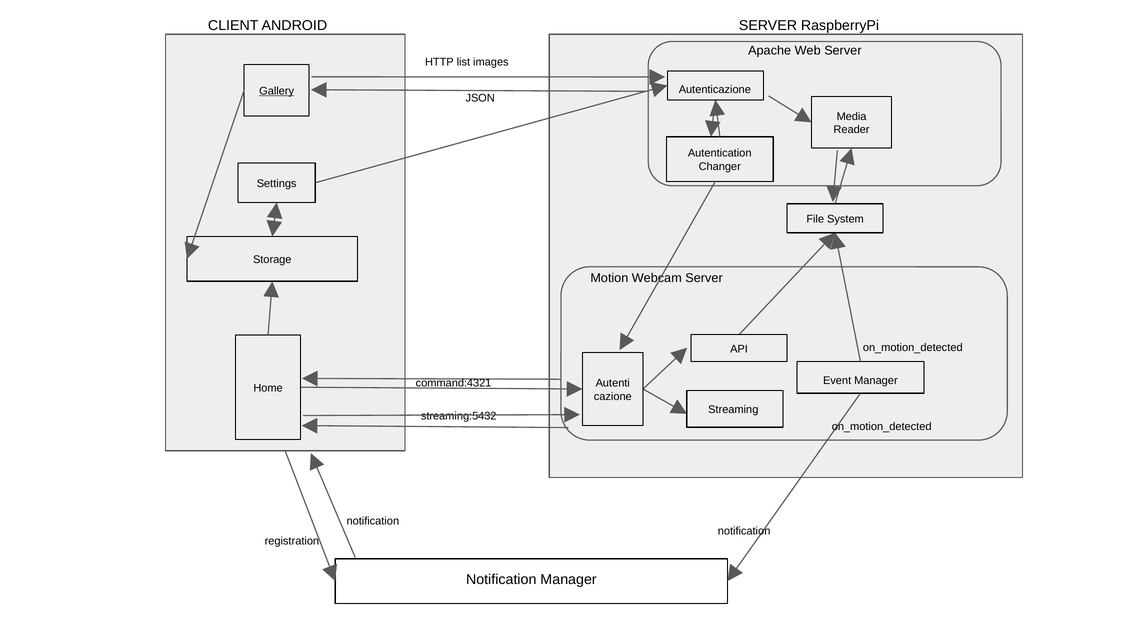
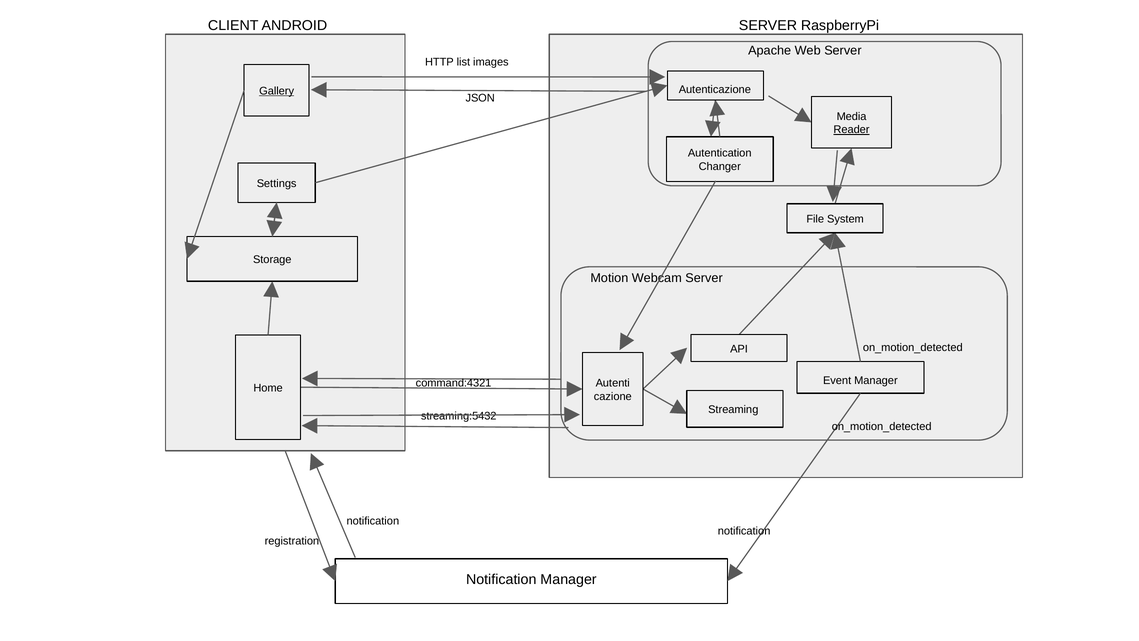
Reader underline: none -> present (852, 130)
